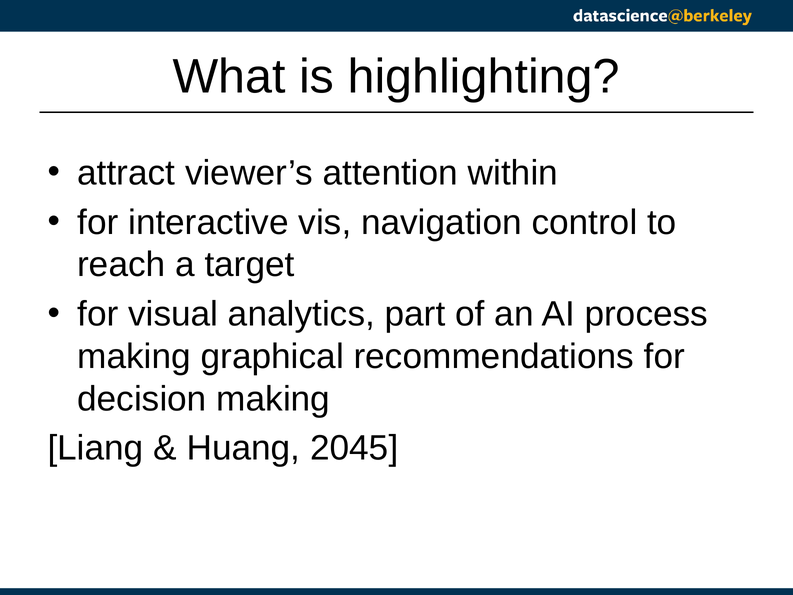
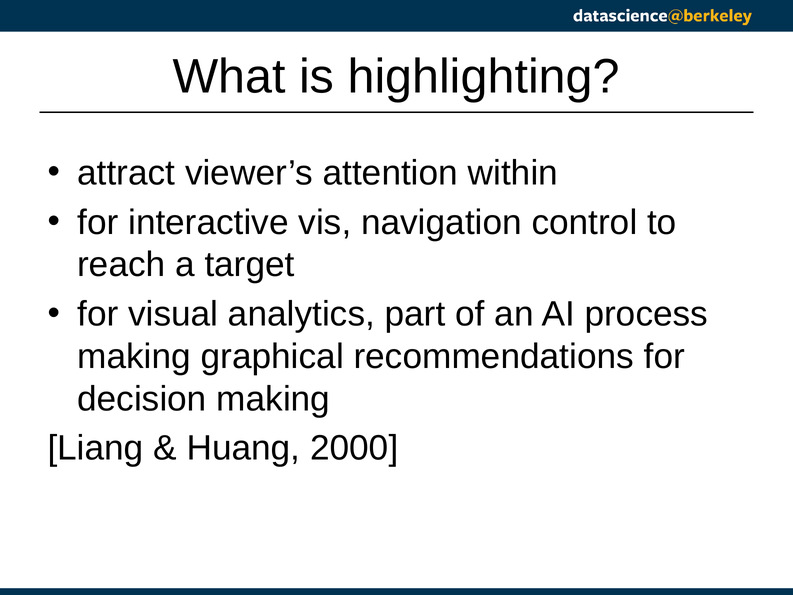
2045: 2045 -> 2000 (354, 448)
